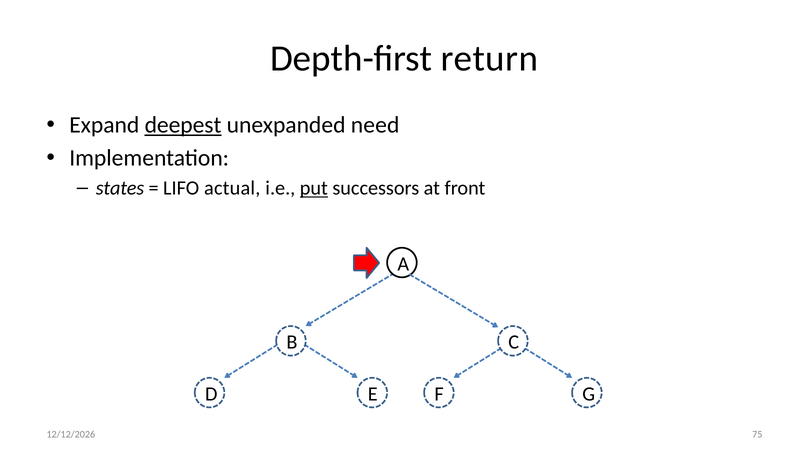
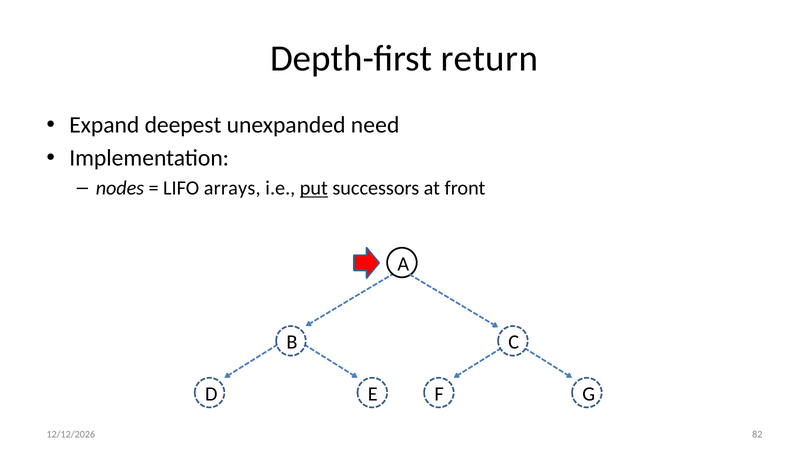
deepest underline: present -> none (183, 125)
states: states -> nodes (120, 188)
actual: actual -> arrays (232, 188)
75: 75 -> 82 (757, 434)
